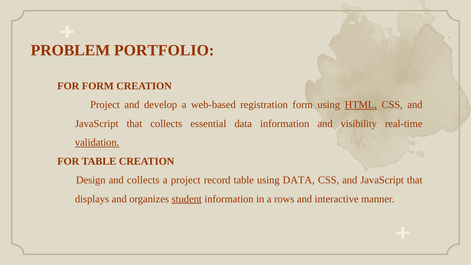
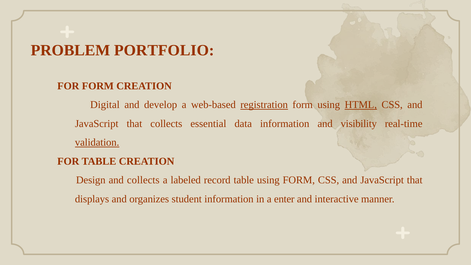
Project: Project -> Digital (105, 105)
registration underline: none -> present (264, 105)
a project: project -> labeled (186, 180)
using DATA: DATA -> FORM (299, 180)
student underline: present -> none (187, 199)
rows: rows -> enter (284, 199)
